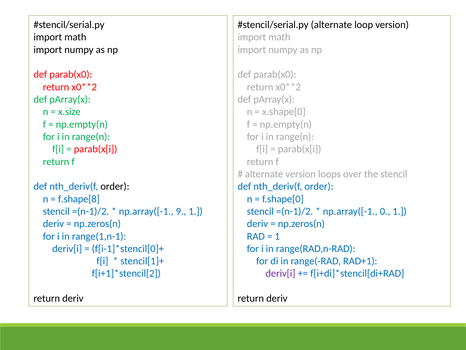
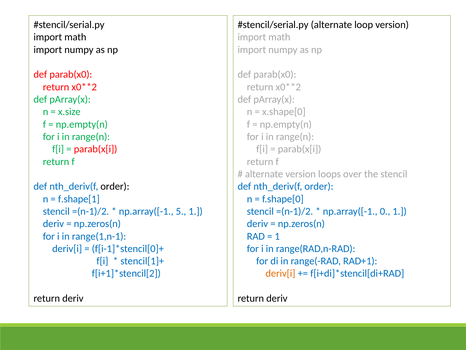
f.shape[8: f.shape[8 -> f.shape[1 (79, 199)
9: 9 -> 5 (181, 211)
deriv[i colour: purple -> orange (280, 273)
